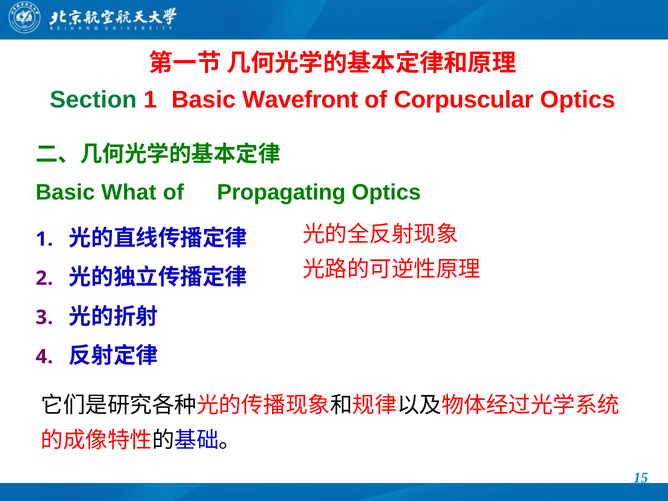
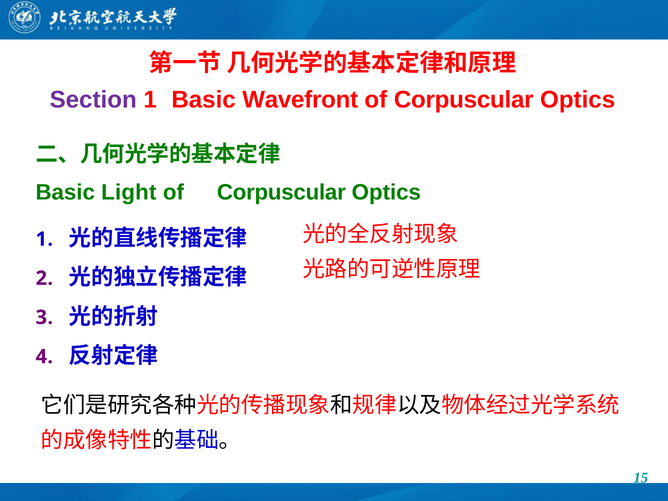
Section colour: green -> purple (93, 100)
What: What -> Light (129, 192)
Propagating: Propagating -> Corpuscular (281, 192)
